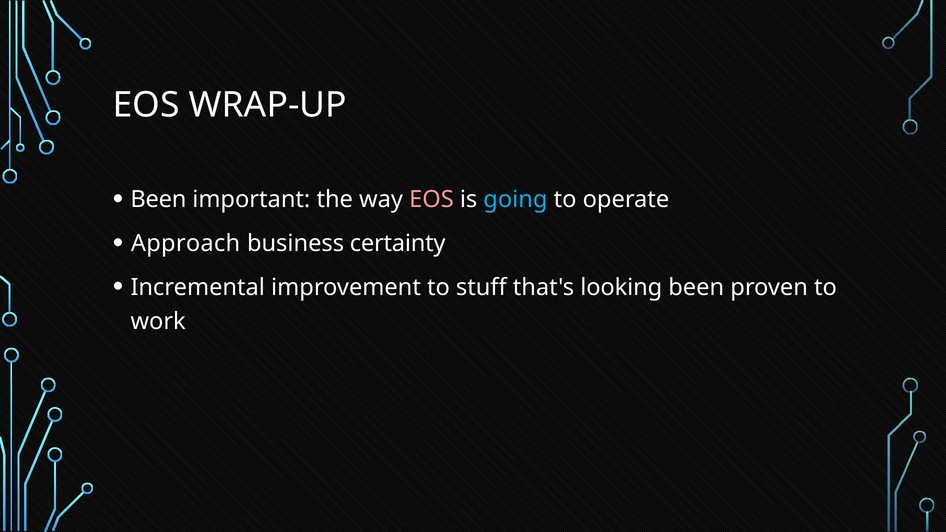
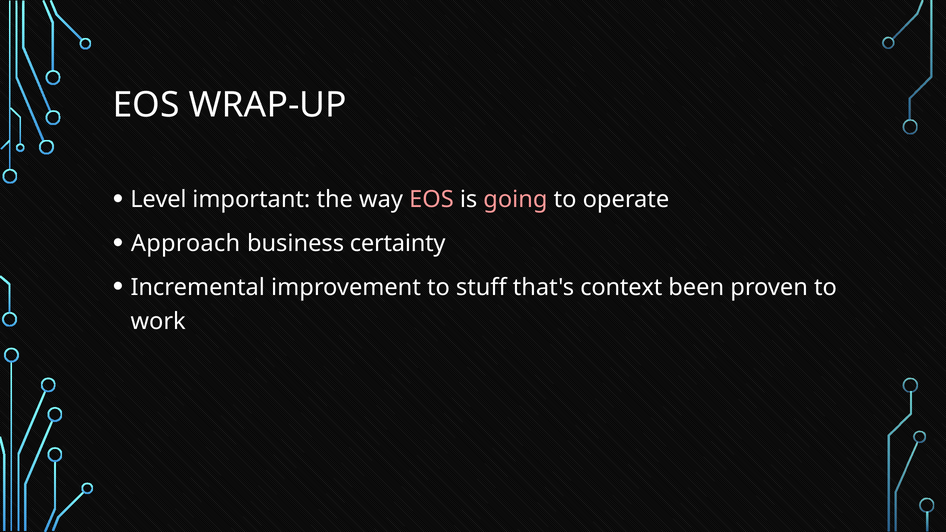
Been: Been -> Level (158, 200)
going colour: light blue -> pink (515, 200)
looking: looking -> context (621, 287)
